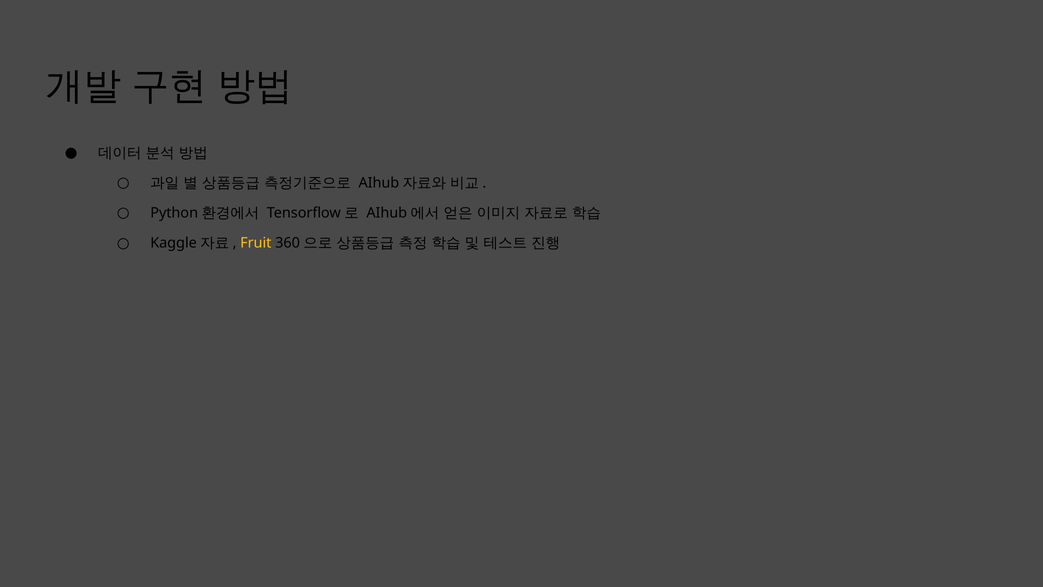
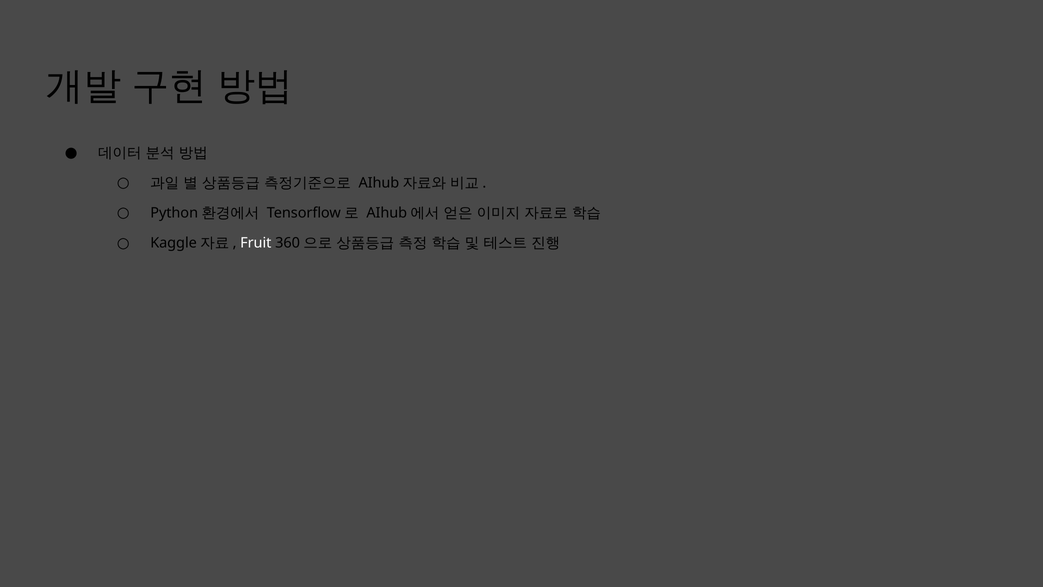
Fruit colour: yellow -> white (256, 243)
